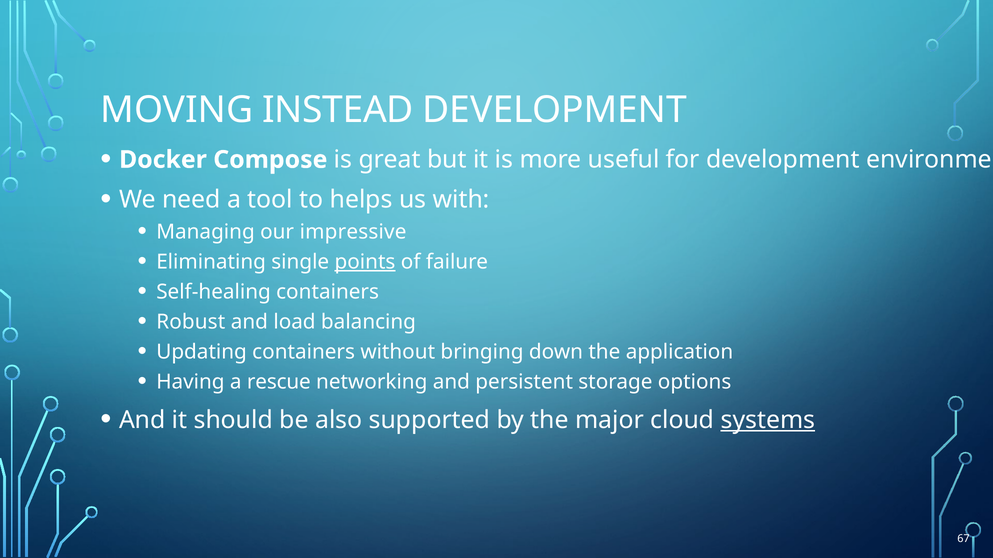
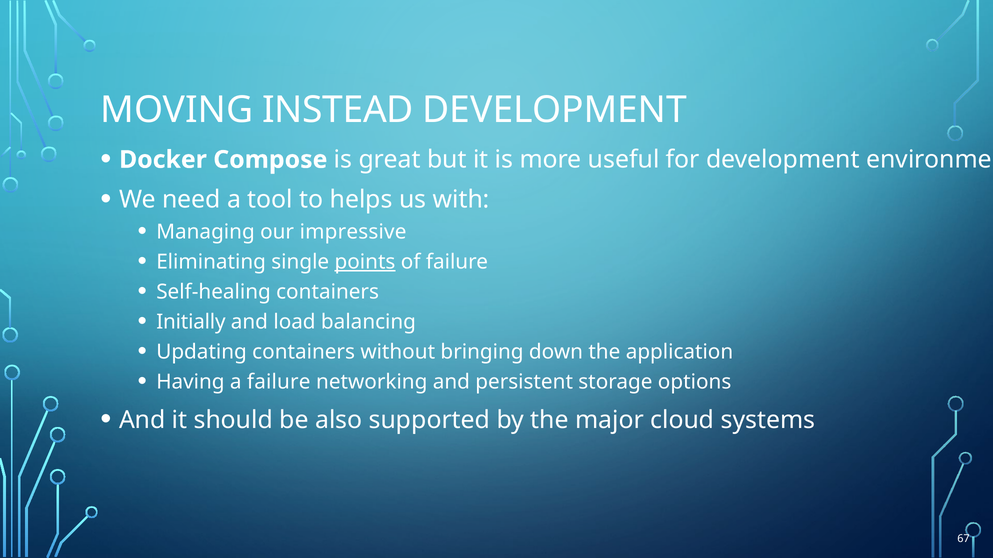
Robust: Robust -> Initially (191, 322)
a rescue: rescue -> failure (279, 382)
systems underline: present -> none (768, 420)
